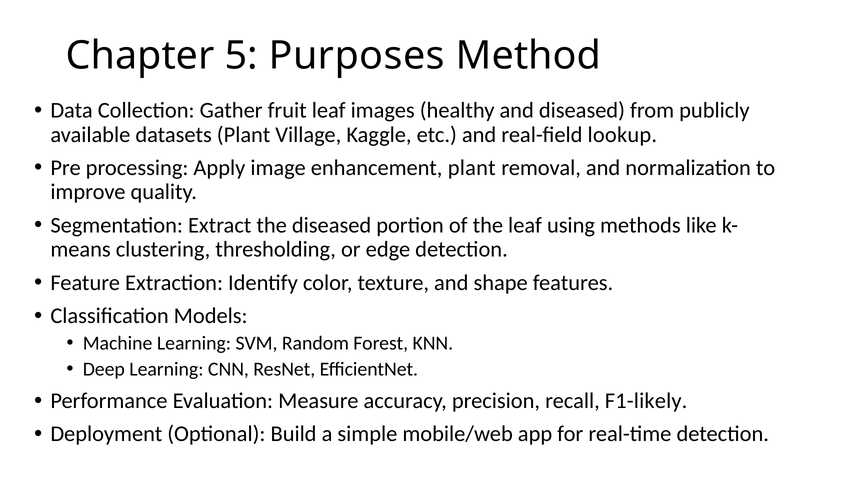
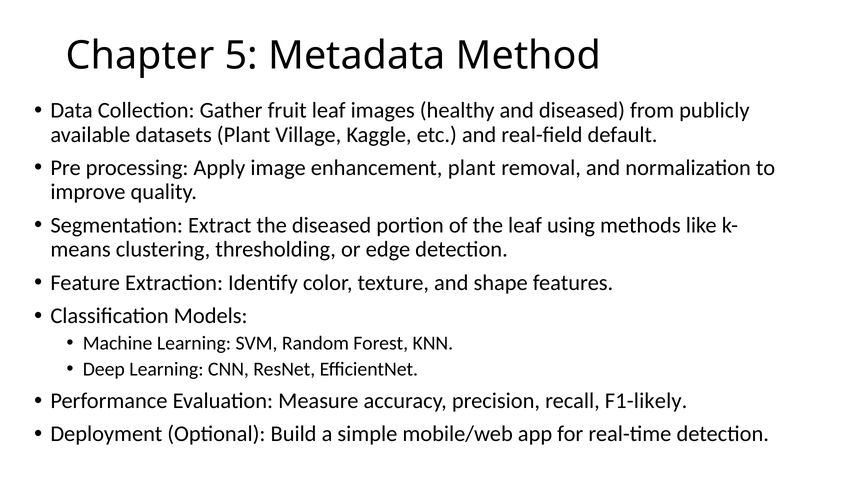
Purposes: Purposes -> Metadata (357, 56)
lookup: lookup -> default (623, 135)
